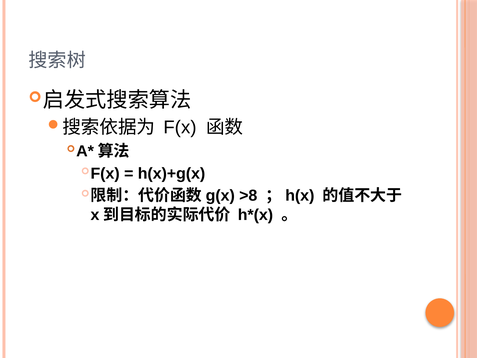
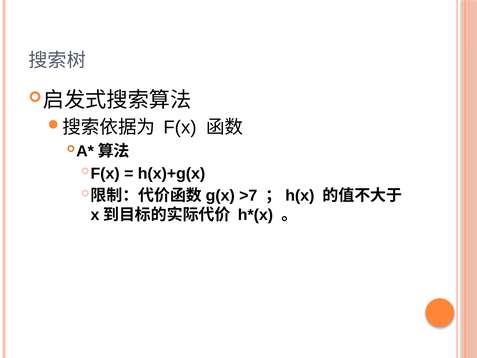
>8: >8 -> >7 (248, 196)
